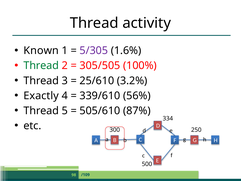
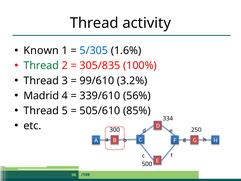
5/305 colour: purple -> blue (94, 51)
305/505: 305/505 -> 305/835 (100, 66)
25/610: 25/610 -> 99/610 (97, 81)
Exactly: Exactly -> Madrid (41, 96)
87%: 87% -> 85% (137, 111)
